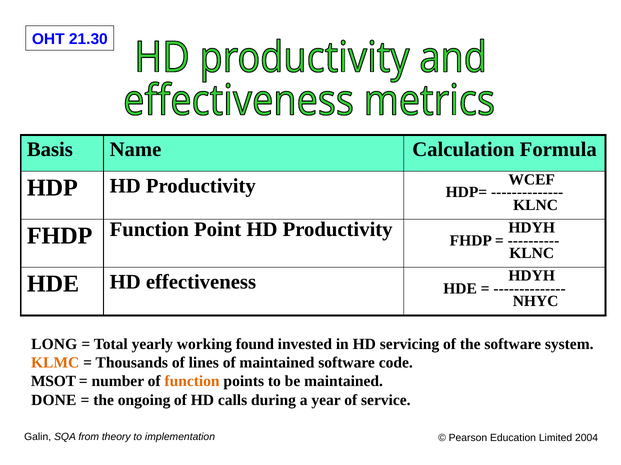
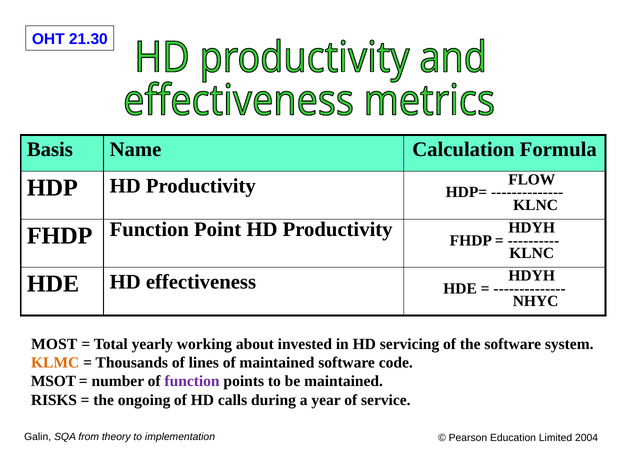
WCEF: WCEF -> FLOW (532, 180)
LONG: LONG -> MOST (54, 345)
found: found -> about (255, 345)
function colour: orange -> purple (192, 382)
DONE: DONE -> RISKS (54, 401)
